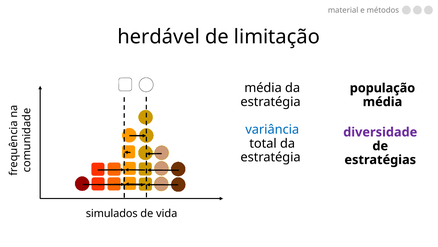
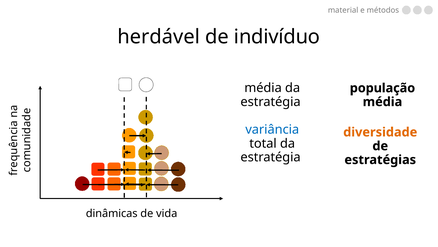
limitação: limitação -> indivíduo (277, 37)
diversidade colour: purple -> orange (380, 132)
simulados: simulados -> dinâmicas (112, 213)
